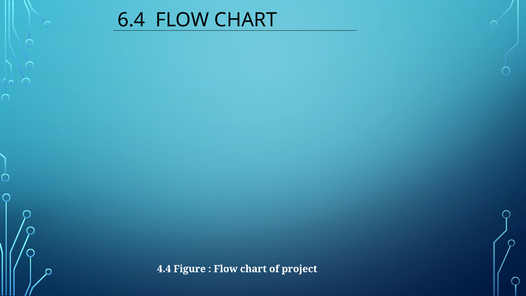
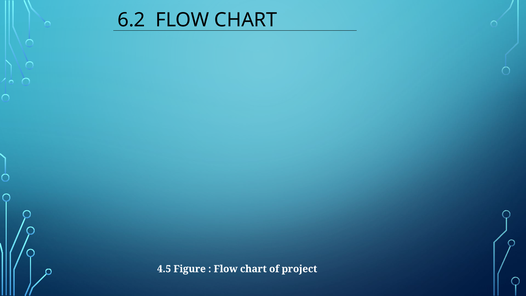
6.4: 6.4 -> 6.2 (131, 20)
4.4: 4.4 -> 4.5 (164, 269)
